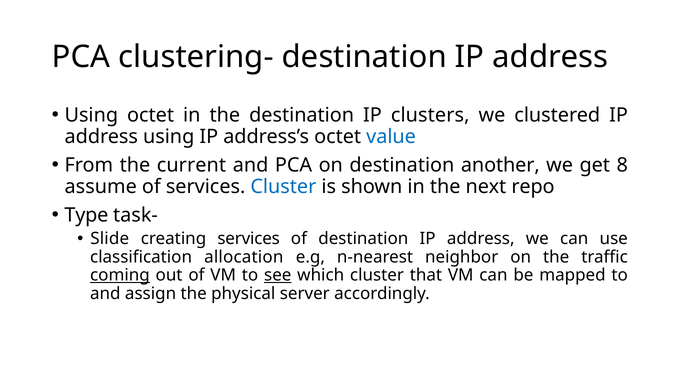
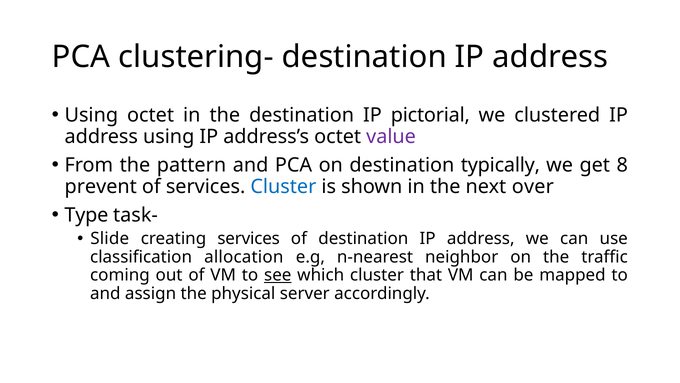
clusters: clusters -> pictorial (430, 115)
value colour: blue -> purple (391, 136)
current: current -> pattern (191, 165)
another: another -> typically (500, 165)
assume: assume -> prevent (101, 186)
repo: repo -> over (533, 186)
coming underline: present -> none (120, 275)
